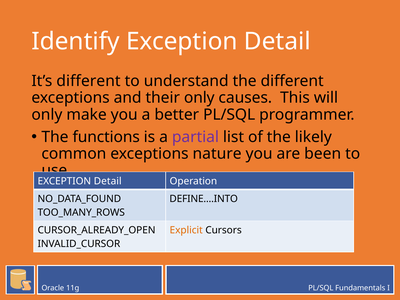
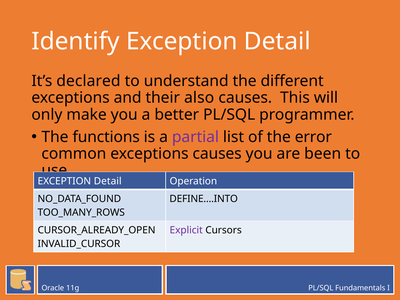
It’s different: different -> declared (88, 81)
their only: only -> also (199, 98)
likely: likely -> error (313, 137)
exceptions nature: nature -> causes (217, 154)
Explicit colour: orange -> purple (186, 230)
